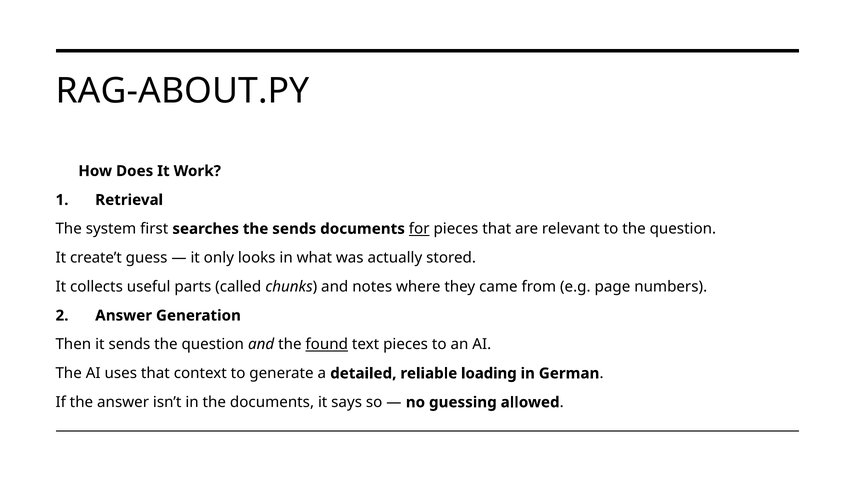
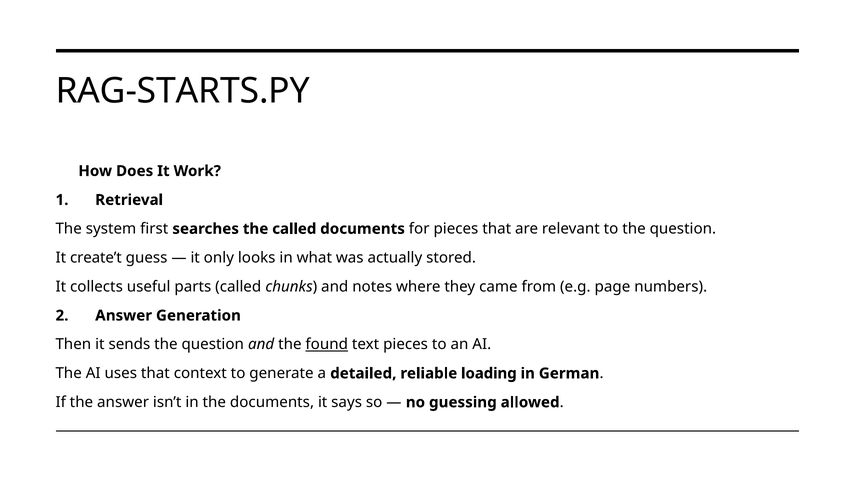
RAG-ABOUT.PY: RAG-ABOUT.PY -> RAG-STARTS.PY (183, 91)
the sends: sends -> called (294, 229)
for underline: present -> none (419, 229)
